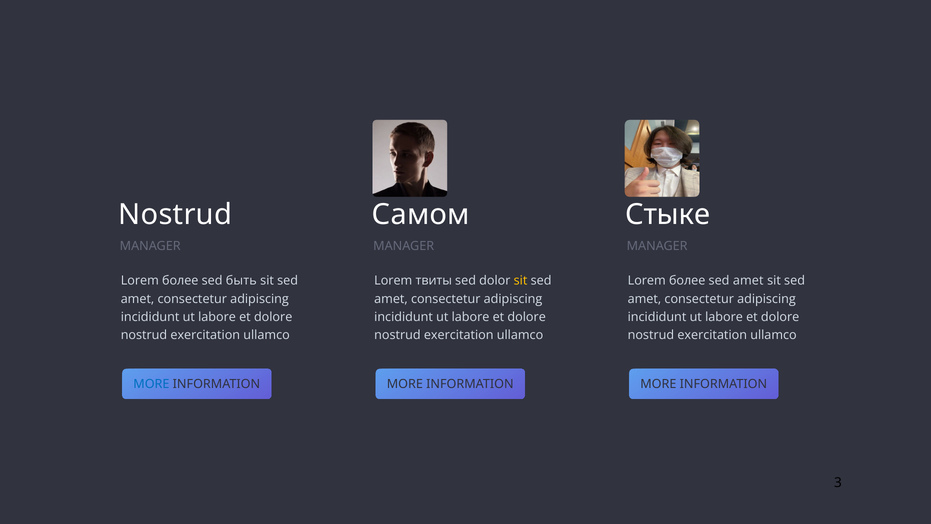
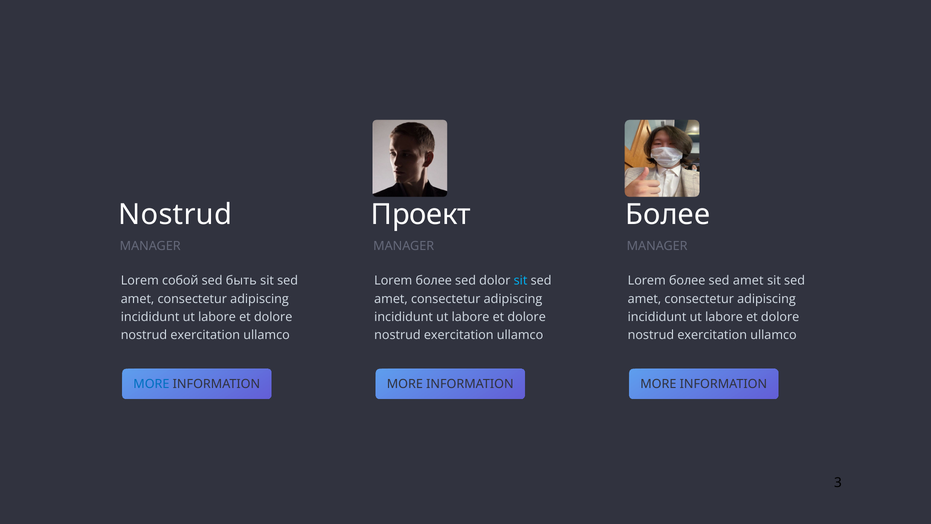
Самом: Самом -> Проект (421, 214)
Стыке: Стыке -> Более (668, 214)
более: более -> собой (180, 281)
твиты: твиты -> более (434, 281)
sit colour: yellow -> light blue (521, 281)
